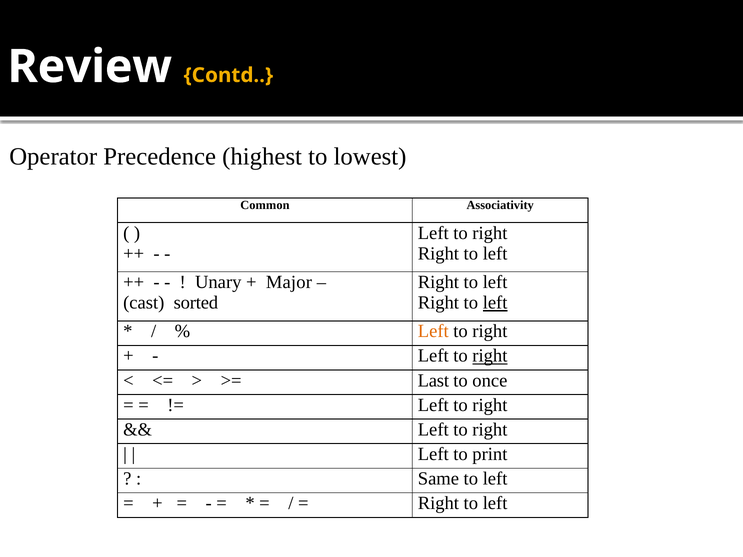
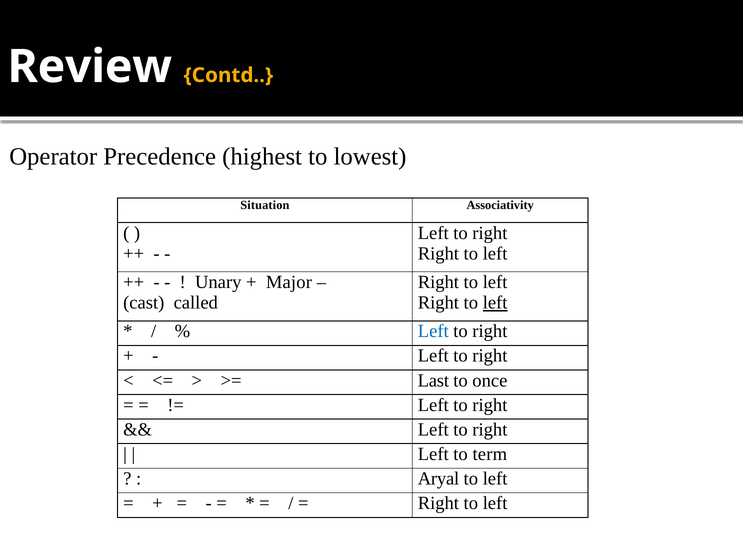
Common: Common -> Situation (265, 205)
sorted: sorted -> called (196, 303)
Left colour: orange -> blue (433, 331)
right underline: present -> none (490, 356)
print: print -> term (490, 454)
Same: Same -> Aryal (439, 479)
